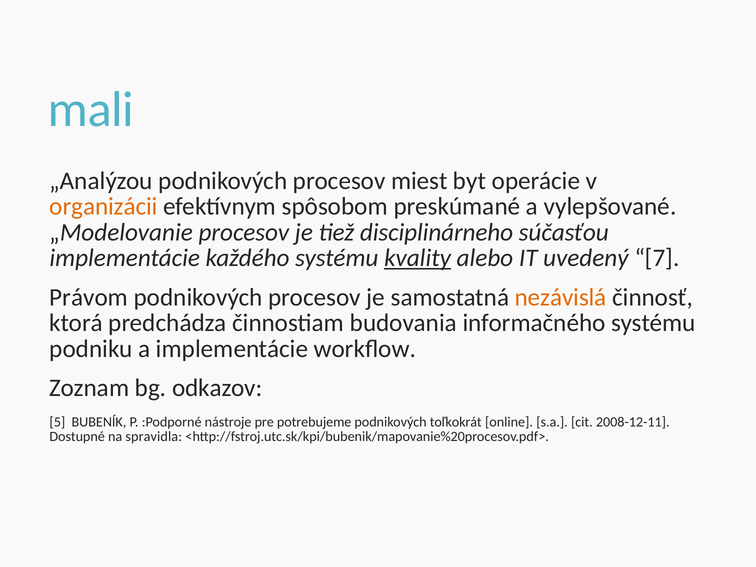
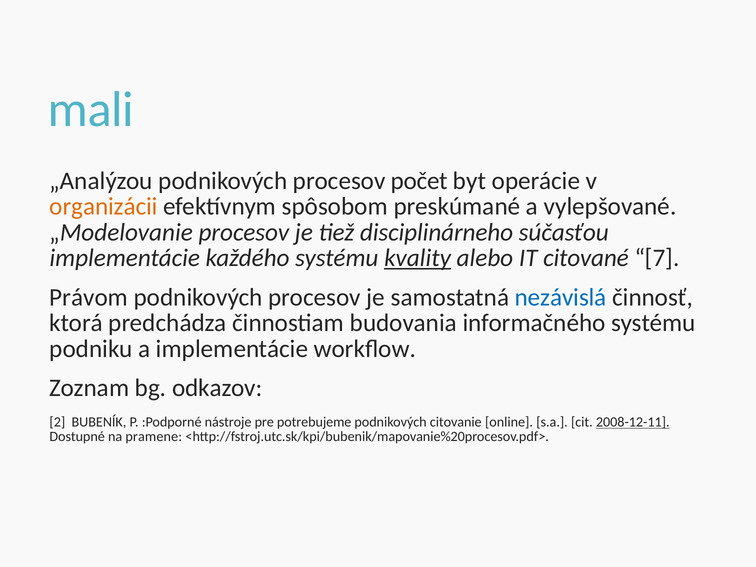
miest: miest -> počet (419, 181)
uvedený: uvedený -> citované (586, 258)
nezávislá colour: orange -> blue (561, 297)
5: 5 -> 2 (57, 422)
toľkokrát: toľkokrát -> citovanie (456, 422)
2008-12-11 underline: none -> present (633, 422)
spravidla: spravidla -> pramene (154, 437)
